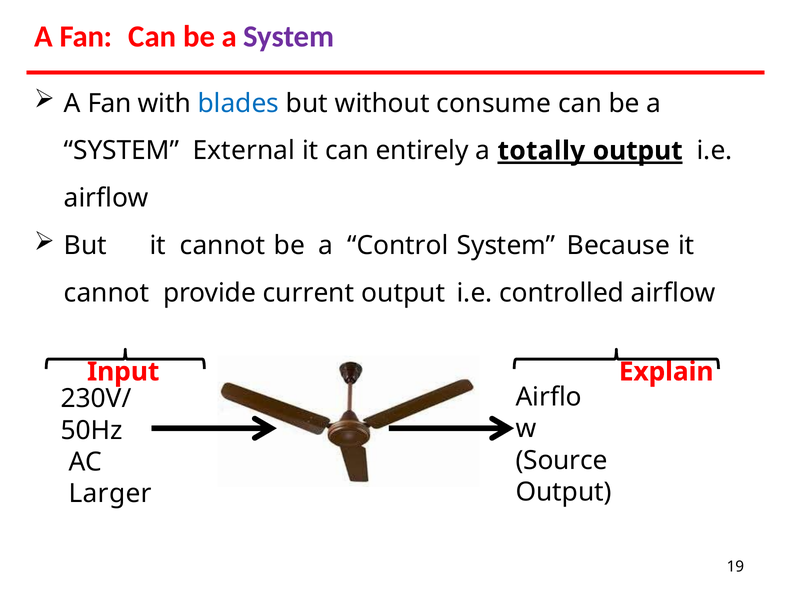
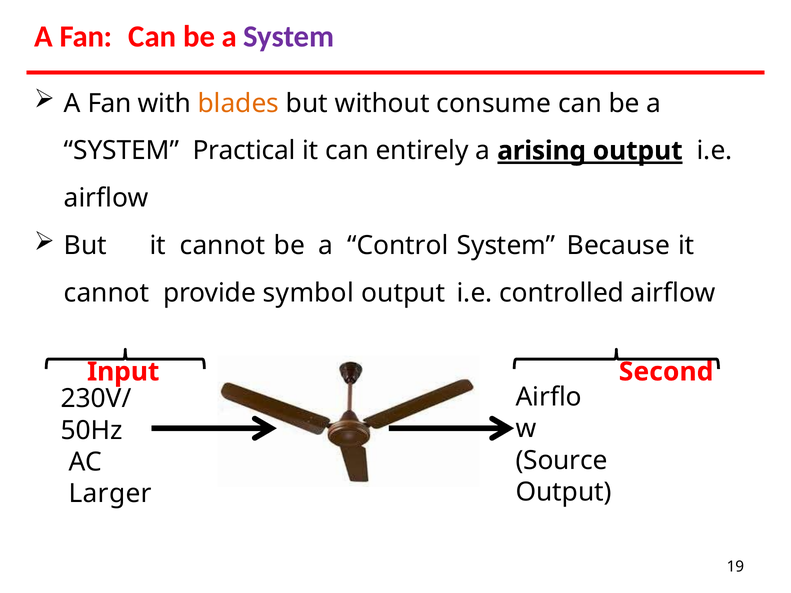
blades colour: blue -> orange (238, 103)
External: External -> Practical (244, 151)
totally: totally -> arising (542, 151)
current: current -> symbol (308, 293)
Explain: Explain -> Second (666, 372)
